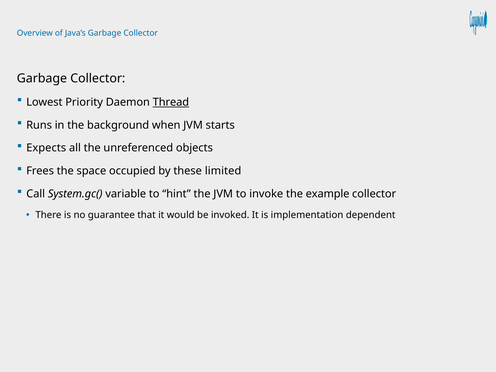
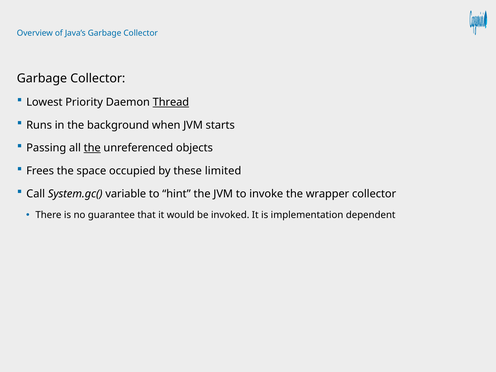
Expects: Expects -> Passing (46, 148)
the underline: none -> present (92, 148)
example: example -> wrapper (328, 194)
